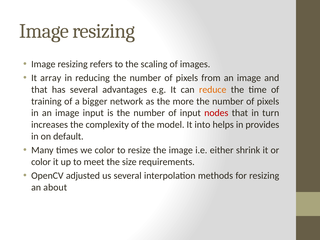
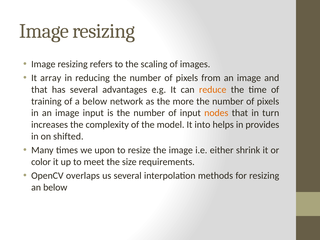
a bigger: bigger -> below (95, 101)
nodes colour: red -> orange (216, 113)
default: default -> shifted (68, 136)
we color: color -> upon (105, 150)
adjusted: adjusted -> overlaps (83, 176)
an about: about -> below (55, 187)
